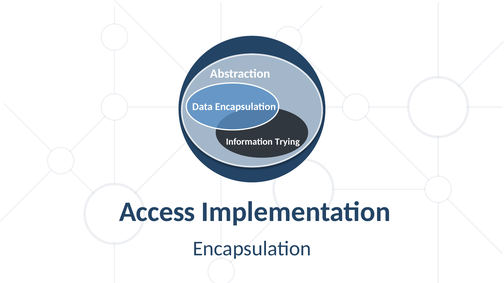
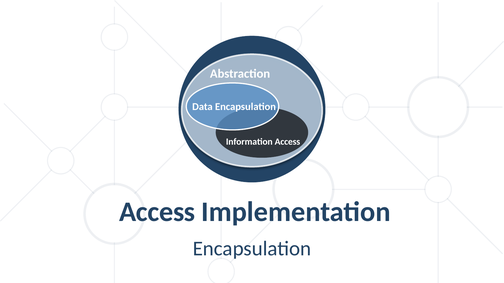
Information Trying: Trying -> Access (287, 142)
